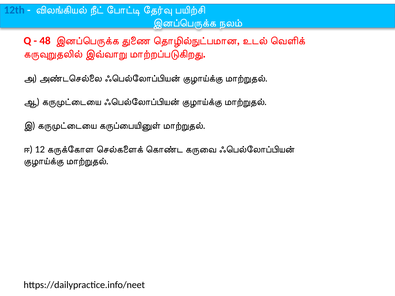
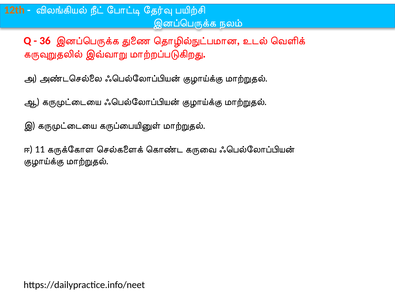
12th colour: blue -> orange (14, 10)
48: 48 -> 36 (45, 41)
12: 12 -> 11 (40, 149)
